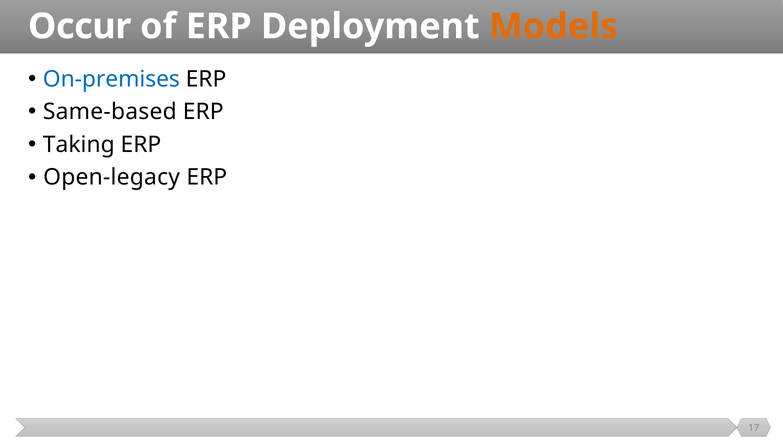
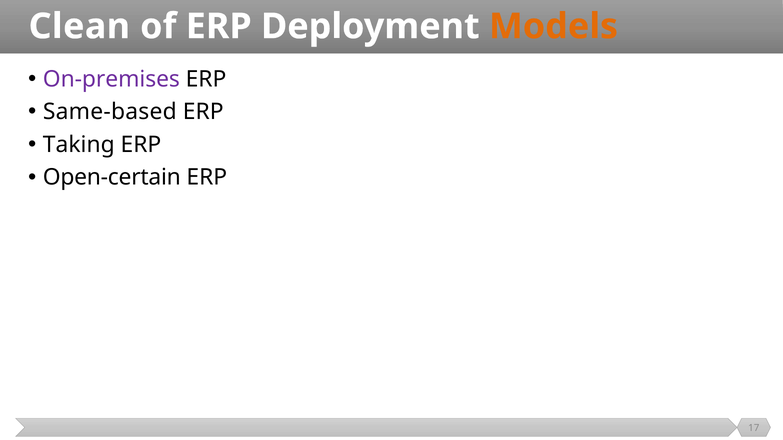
Occur: Occur -> Clean (79, 26)
On-premises colour: blue -> purple (111, 79)
Open-legacy: Open-legacy -> Open-certain (112, 178)
